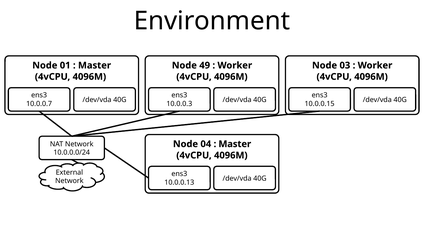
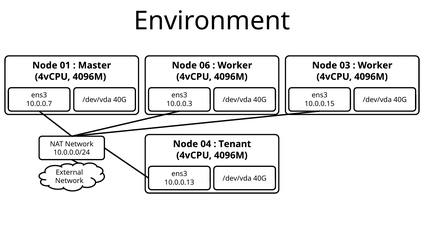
49: 49 -> 06 (205, 65)
Master: Master -> Tenant (235, 144)
